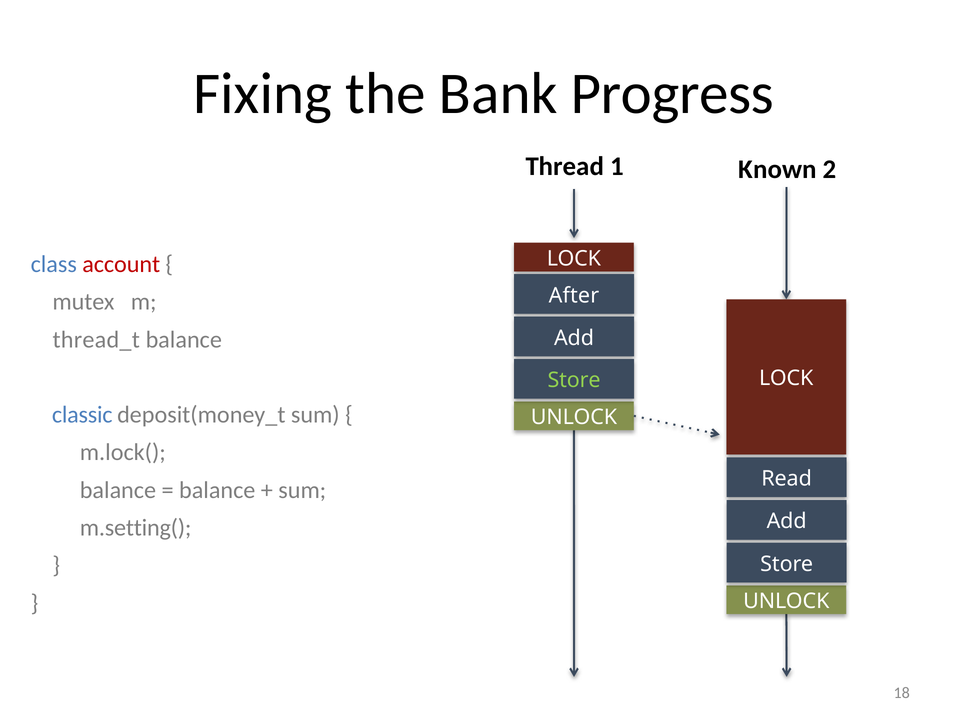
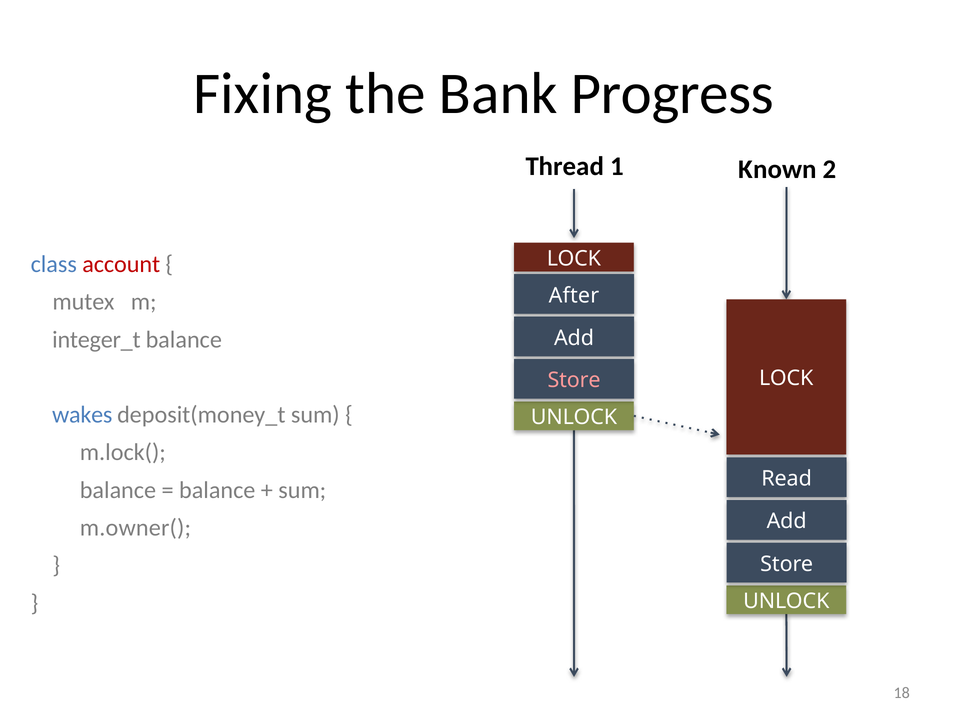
thread_t: thread_t -> integer_t (96, 340)
Store colour: light green -> pink (574, 380)
classic: classic -> wakes (82, 415)
m.setting(: m.setting( -> m.owner( (135, 528)
